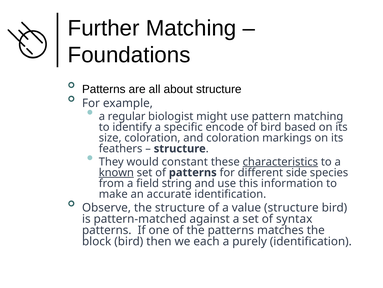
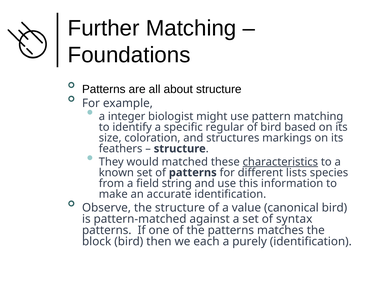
regular: regular -> integer (127, 116)
encode: encode -> regular (225, 127)
and coloration: coloration -> structures (233, 138)
constant: constant -> matched (185, 161)
known underline: present -> none (116, 172)
side: side -> lists (296, 172)
value structure: structure -> canonical (291, 207)
